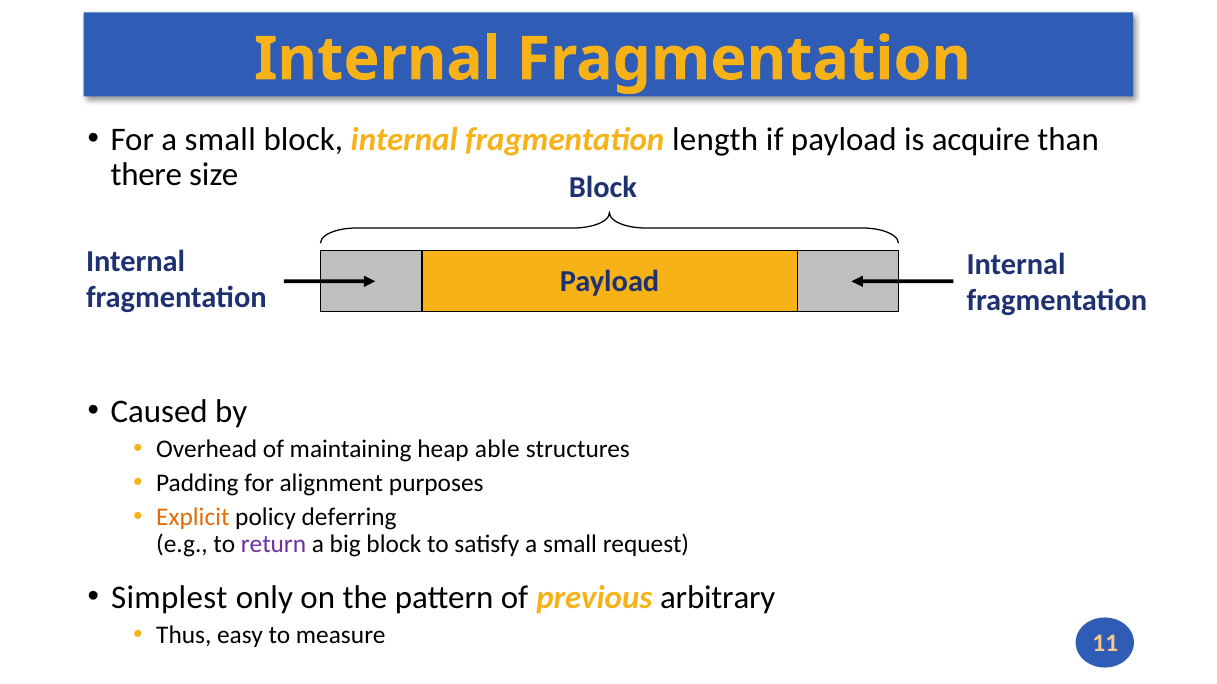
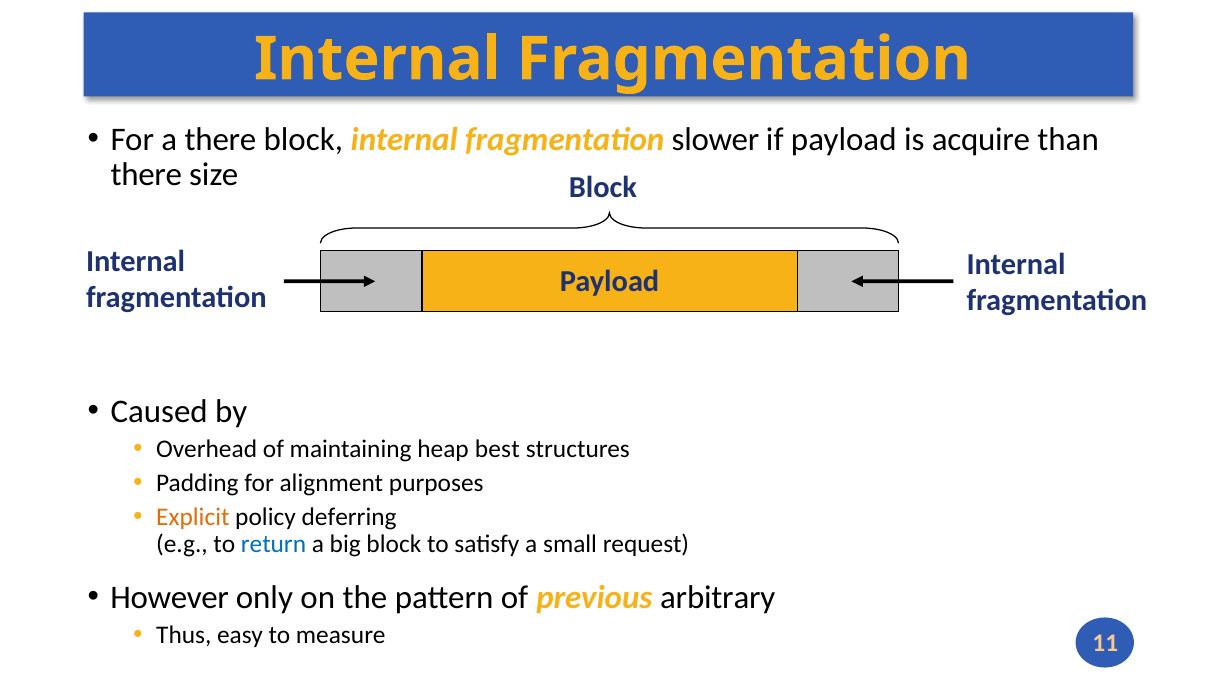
For a small: small -> there (221, 140)
length: length -> slower (715, 140)
able: able -> best (497, 450)
return colour: purple -> blue (274, 544)
Simplest: Simplest -> However (170, 598)
